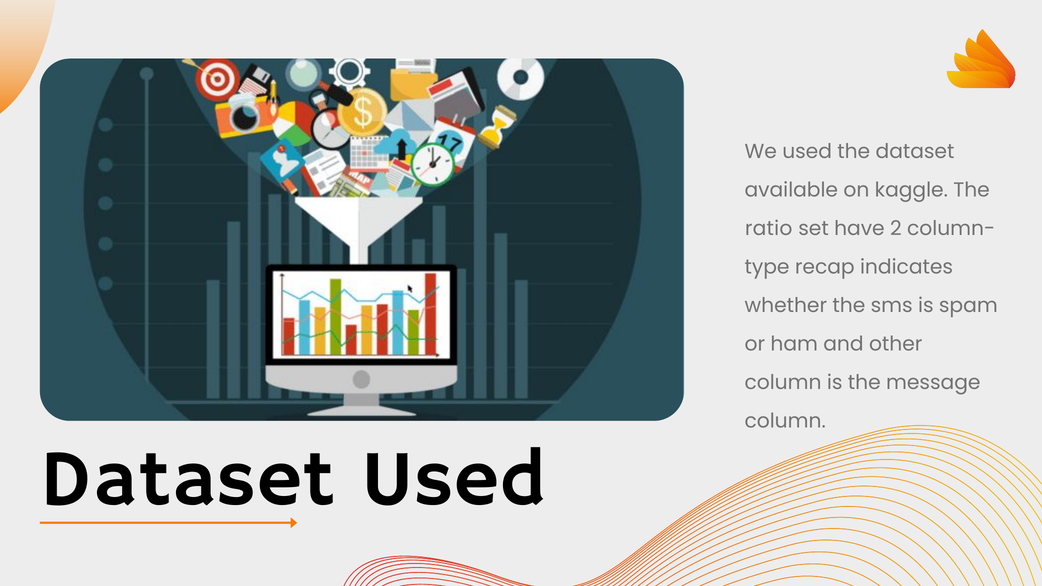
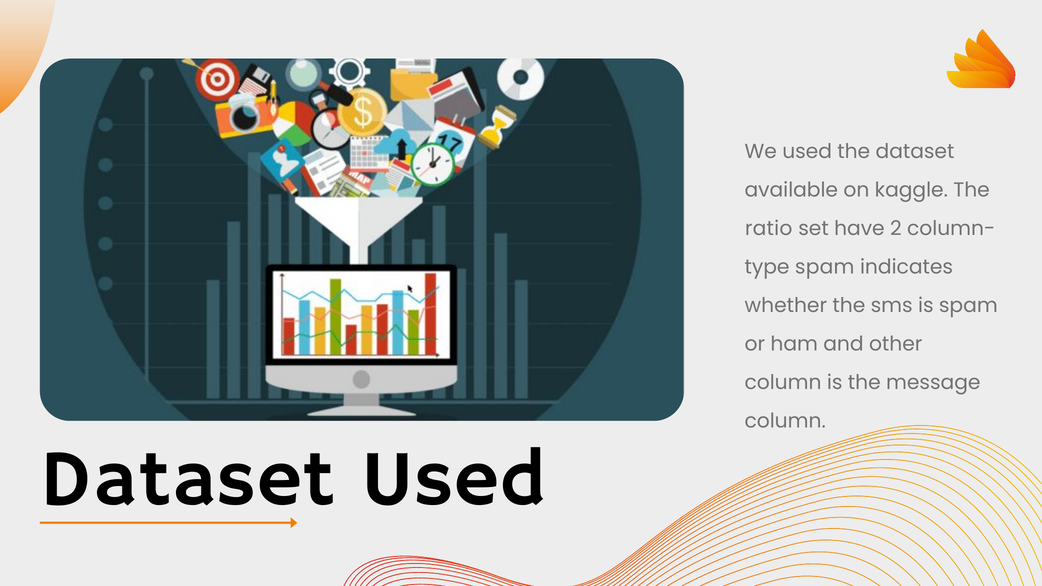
type recap: recap -> spam (825, 267)
